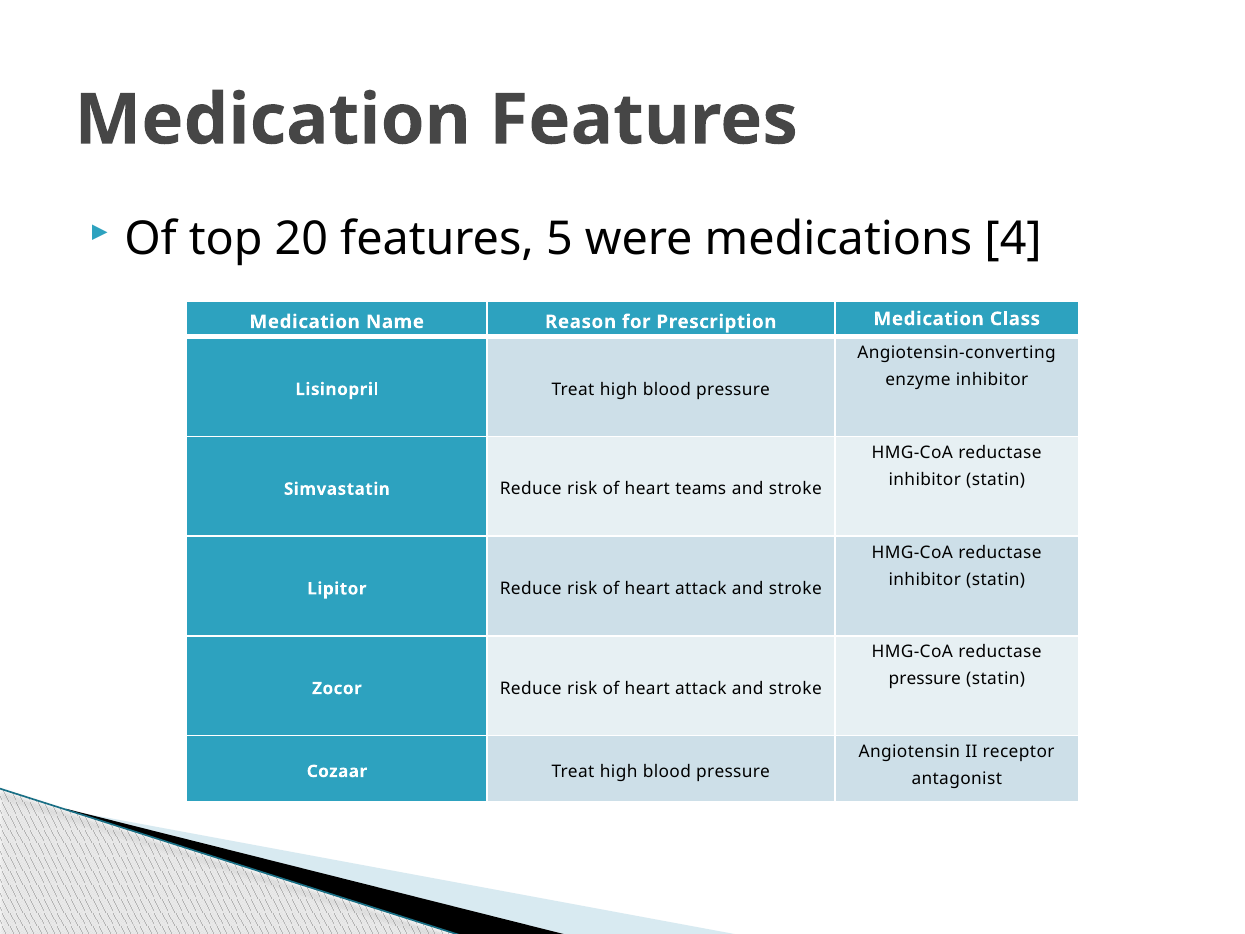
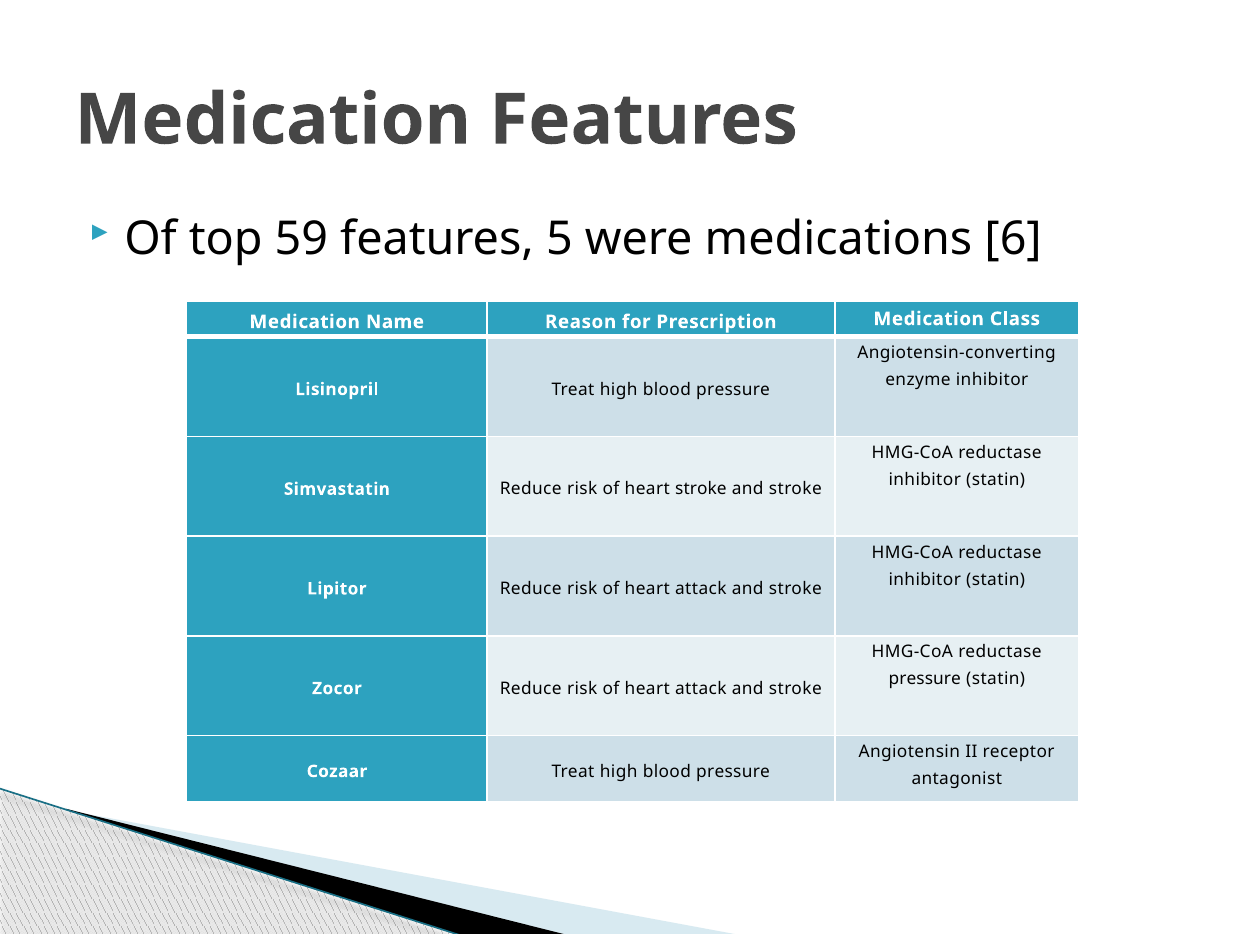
20: 20 -> 59 (301, 239)
4: 4 -> 6 (1013, 239)
heart teams: teams -> stroke (701, 489)
